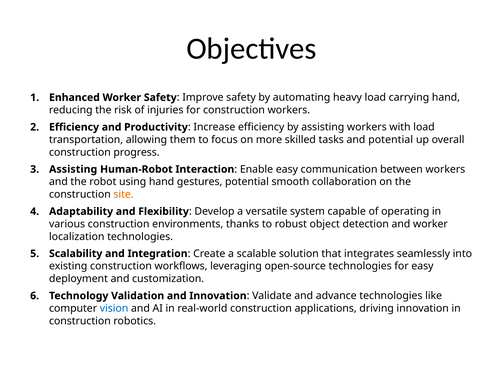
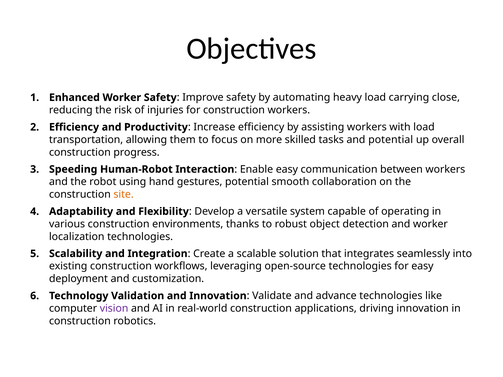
carrying hand: hand -> close (446, 98)
Assisting: Assisting -> Speeding (73, 169)
vision colour: blue -> purple (114, 309)
